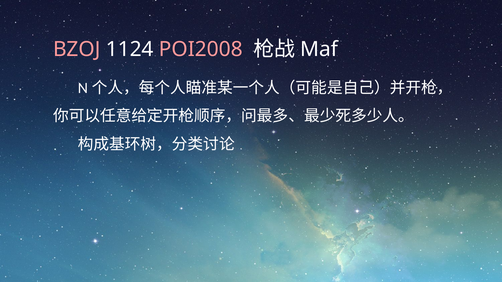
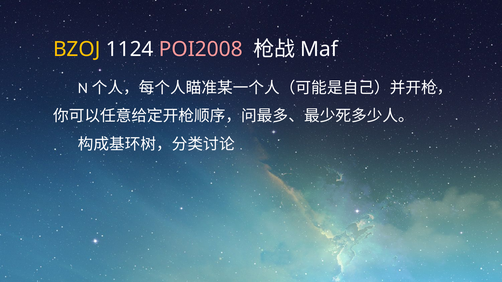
BZOJ colour: pink -> yellow (77, 49)
